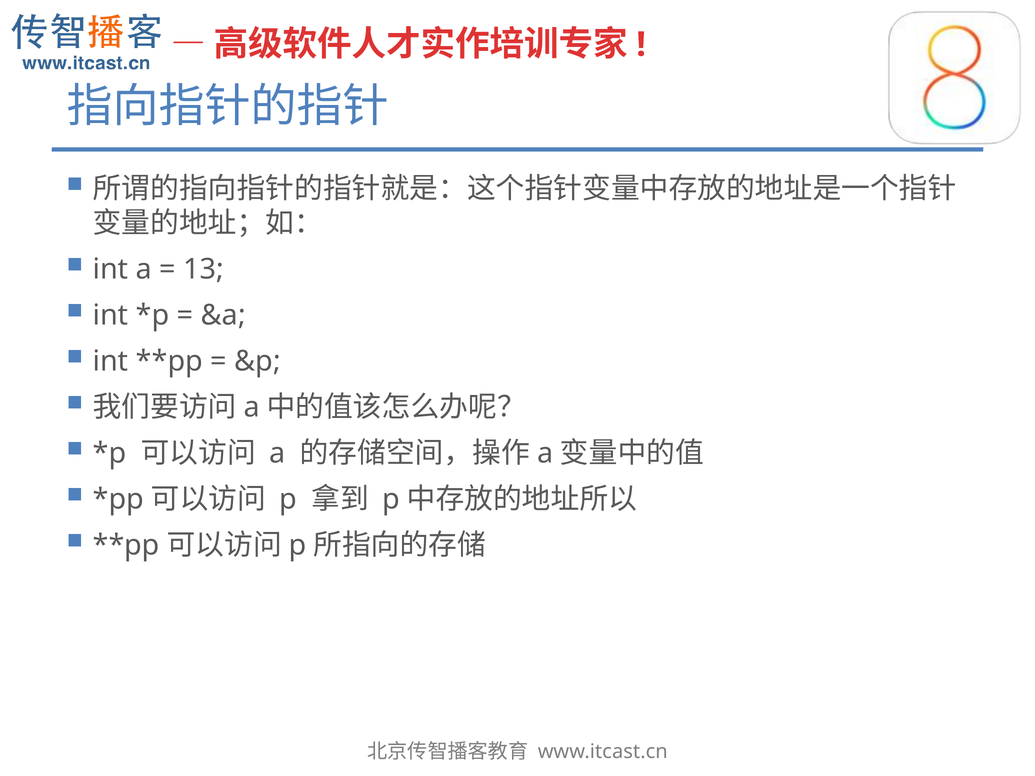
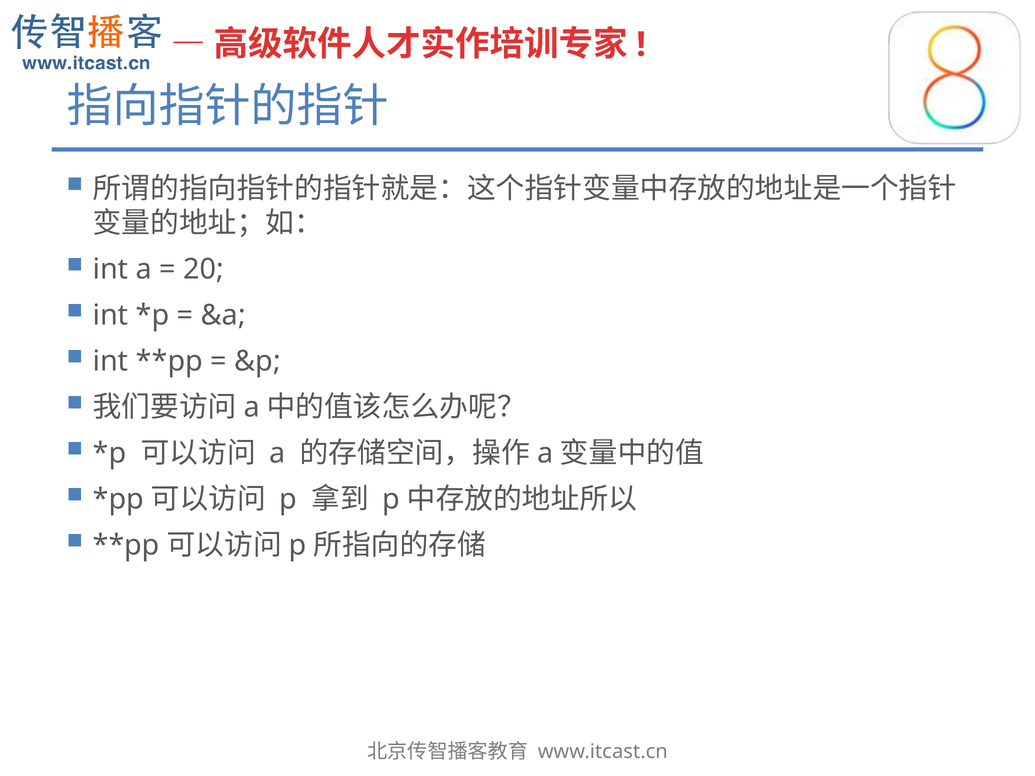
13: 13 -> 20 (204, 269)
